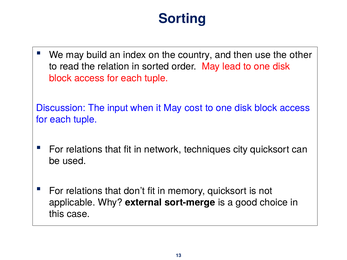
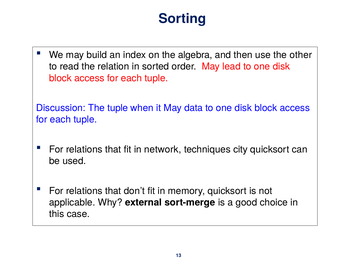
country: country -> algebra (195, 55)
The input: input -> tuple (118, 108)
cost: cost -> data (194, 108)
